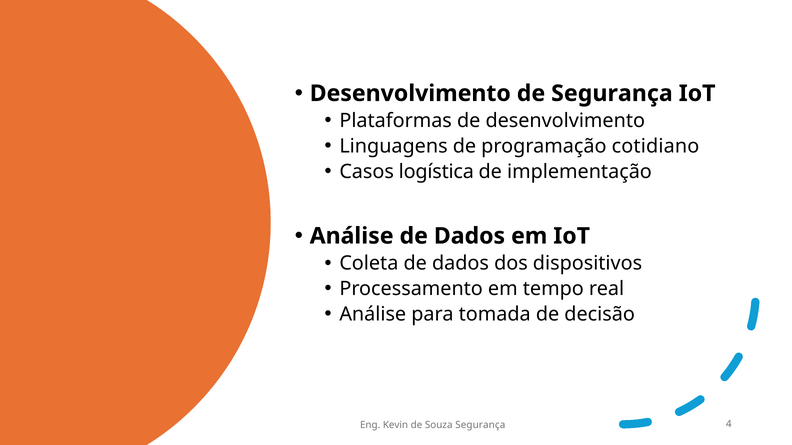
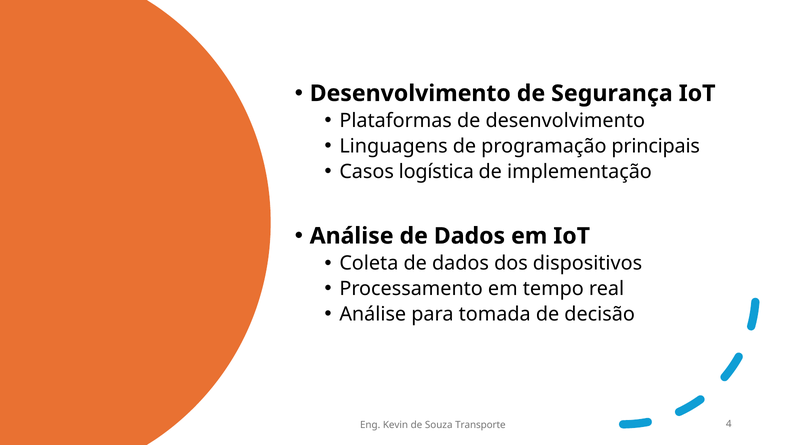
cotidiano: cotidiano -> principais (656, 146)
Souza Segurança: Segurança -> Transporte (480, 425)
